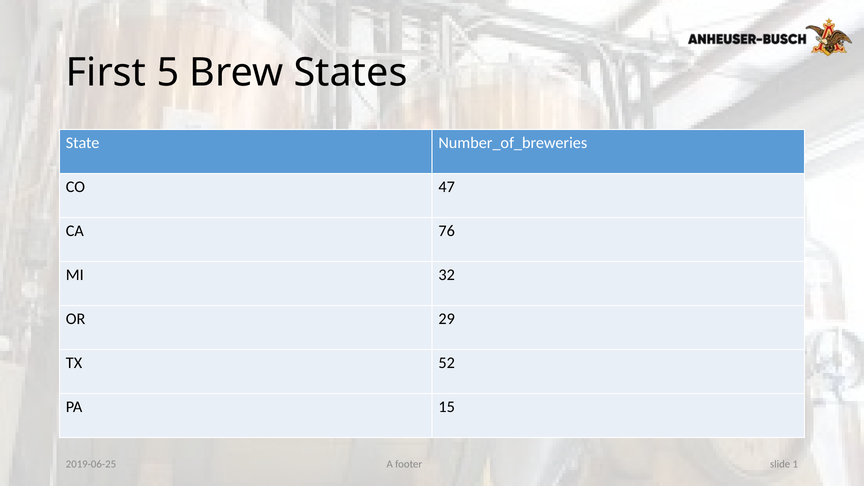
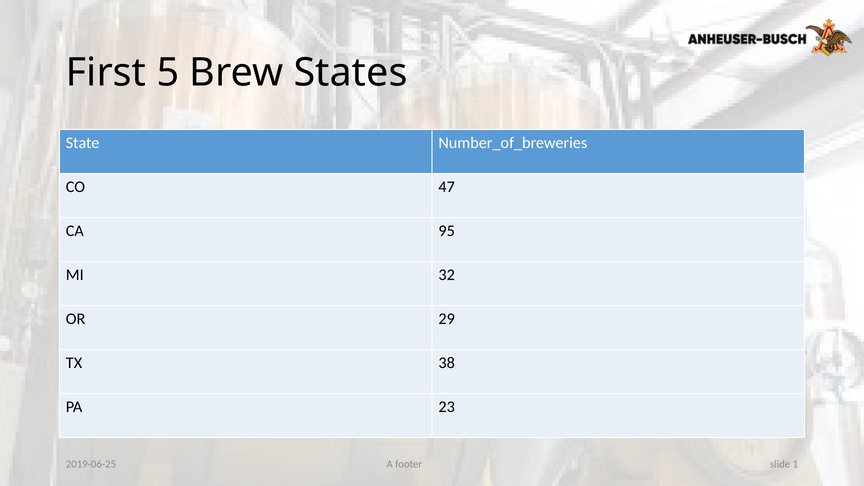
76: 76 -> 95 (447, 231)
52: 52 -> 38 (447, 363)
15: 15 -> 23 (447, 407)
